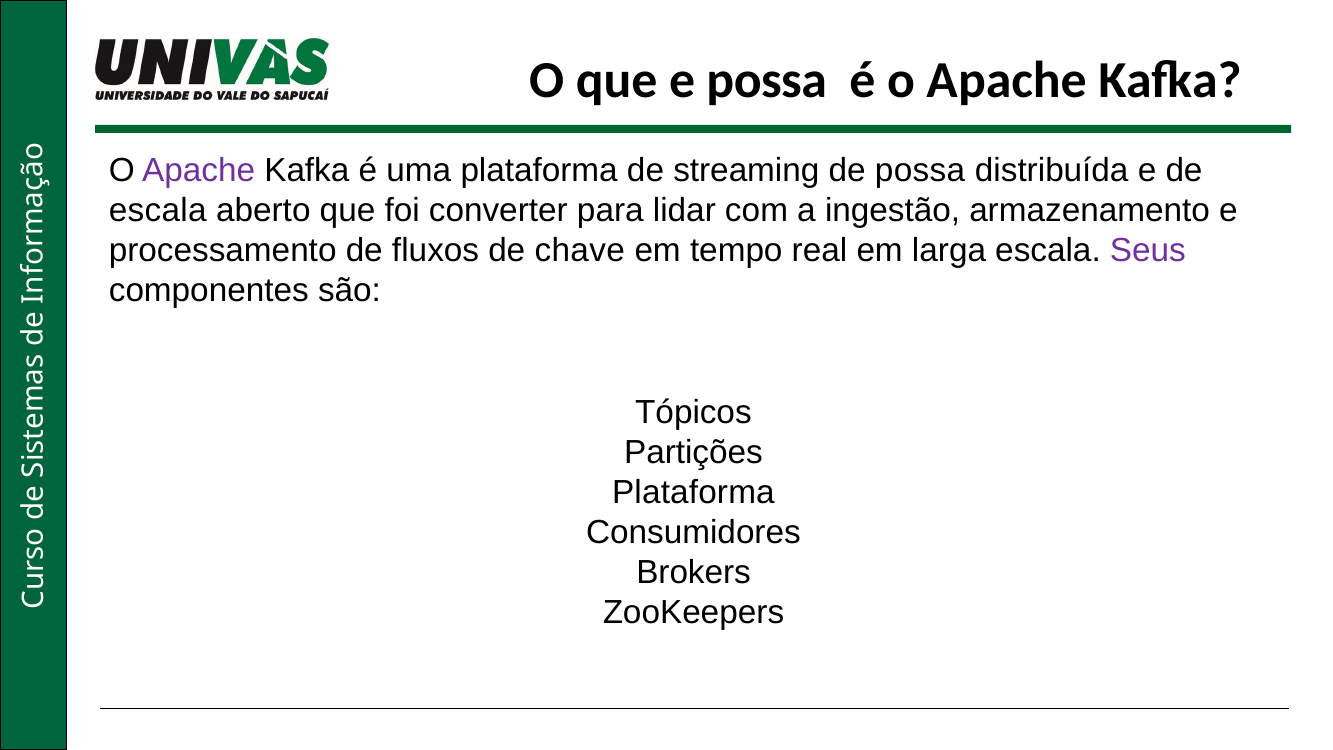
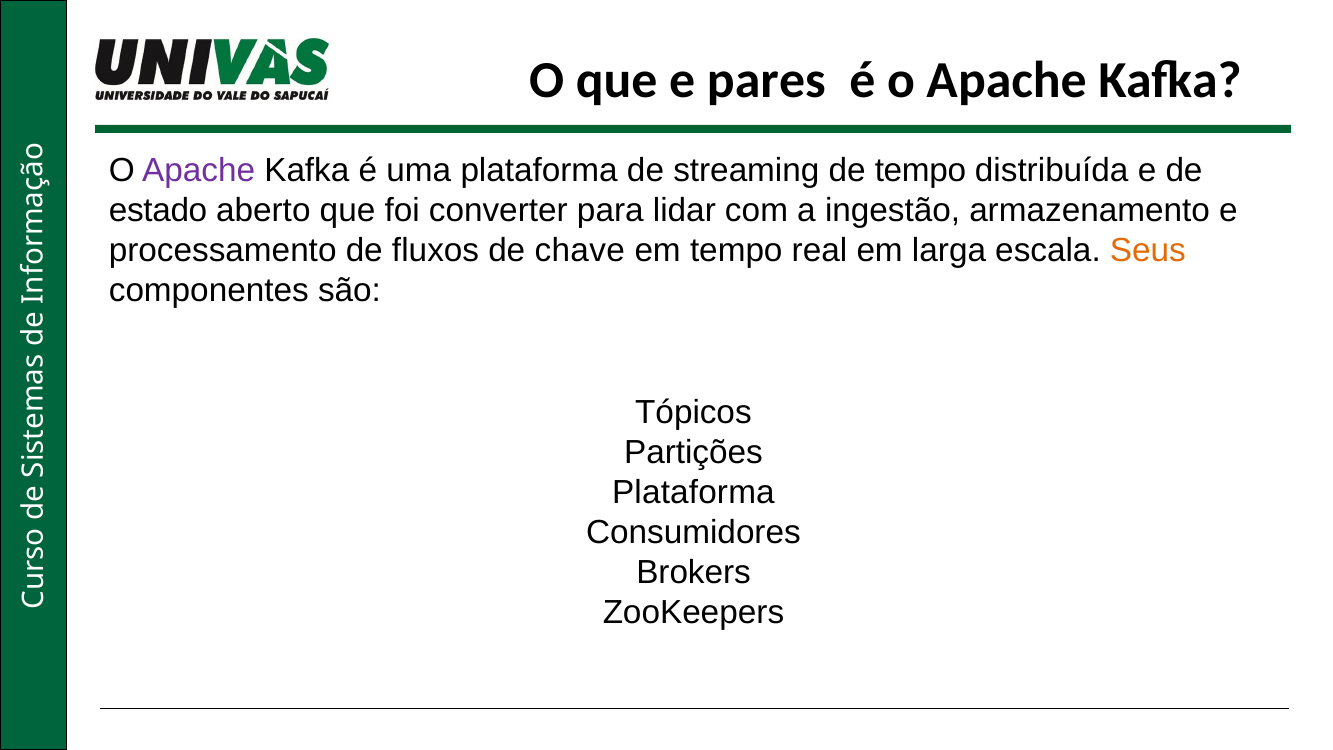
e possa: possa -> pares (766, 80)
de possa: possa -> tempo (920, 170)
escala: escala -> estado (158, 210)
Seus colour: purple -> orange (1148, 250)
